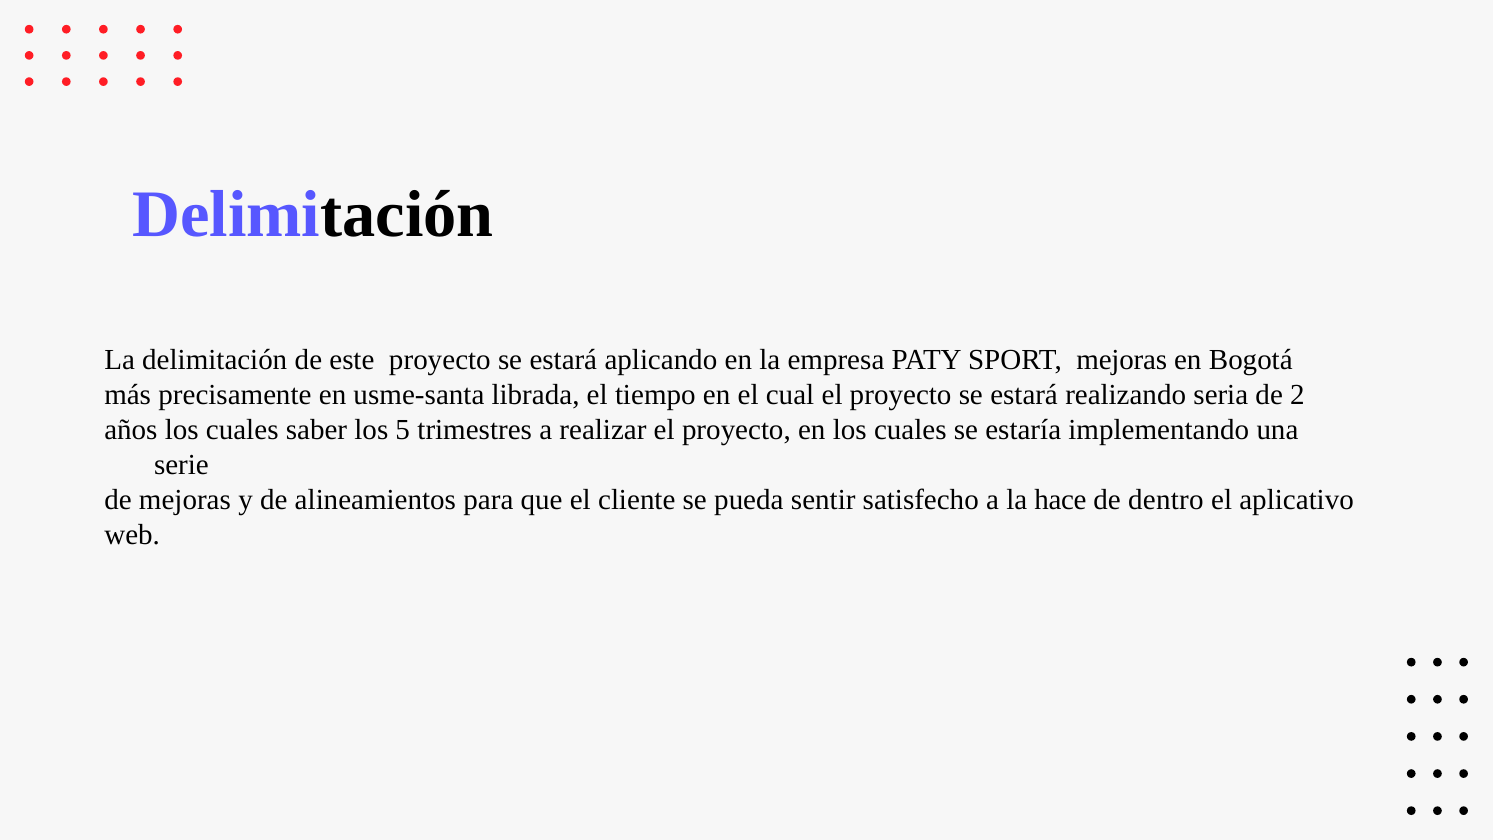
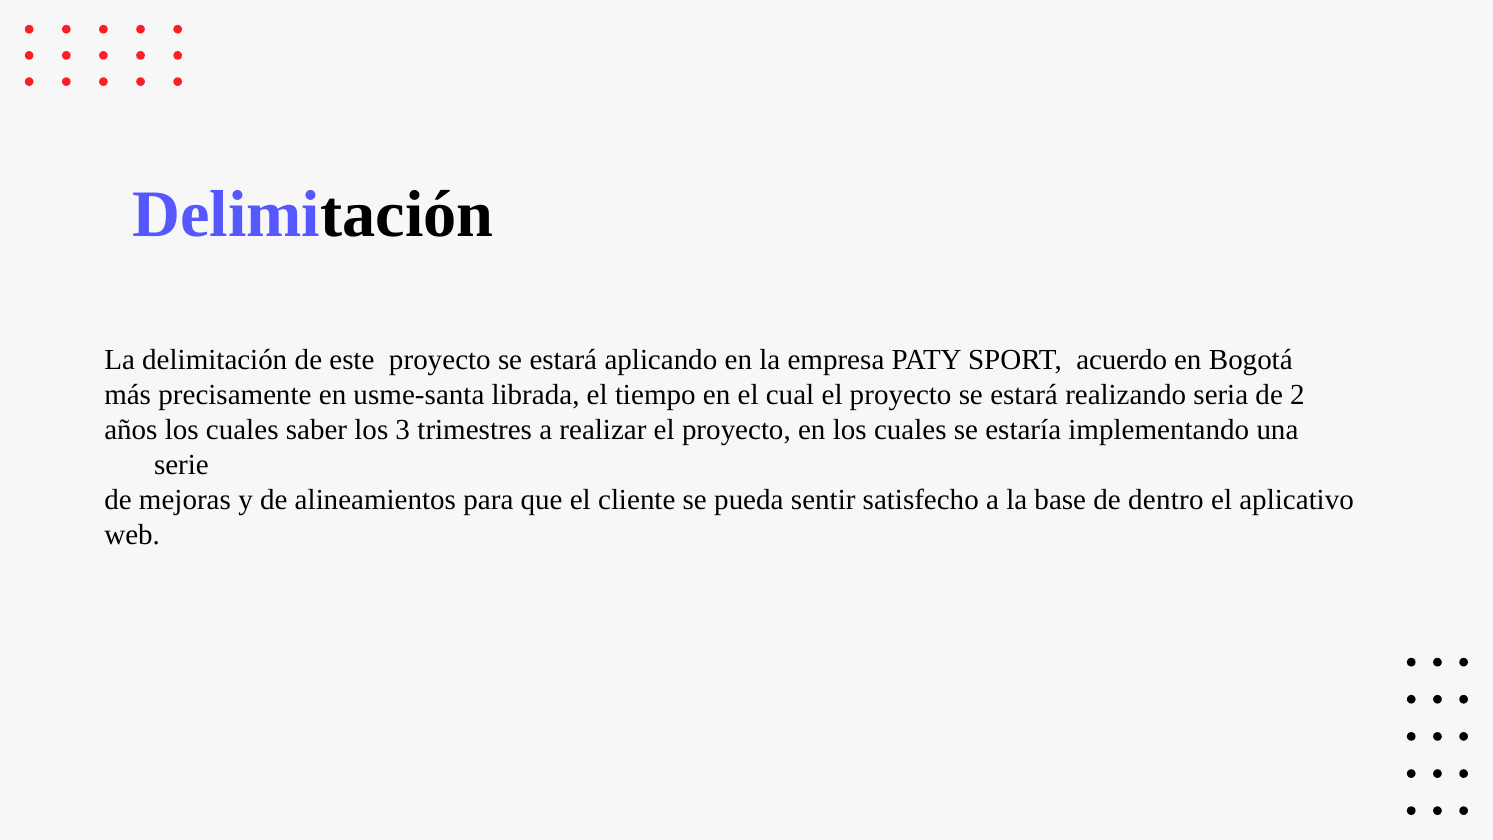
SPORT mejoras: mejoras -> acuerdo (1122, 360)
5: 5 -> 3 (403, 430)
hace: hace -> base (1060, 500)
